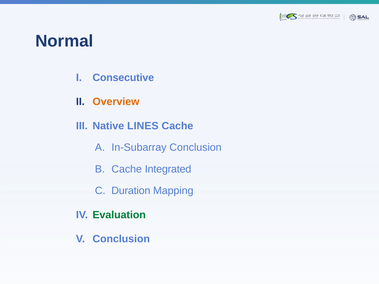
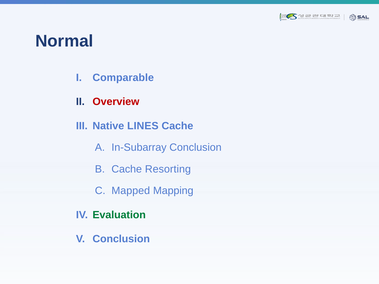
Consecutive: Consecutive -> Comparable (123, 78)
Overview colour: orange -> red (116, 102)
Integrated: Integrated -> Resorting (168, 169)
Duration: Duration -> Mapped (131, 191)
